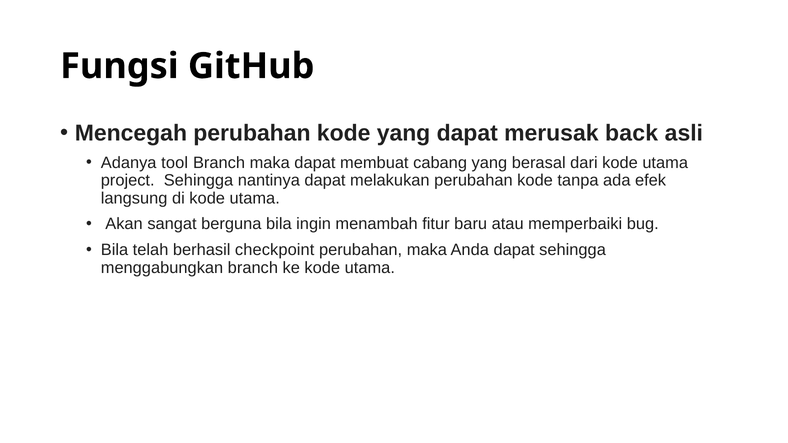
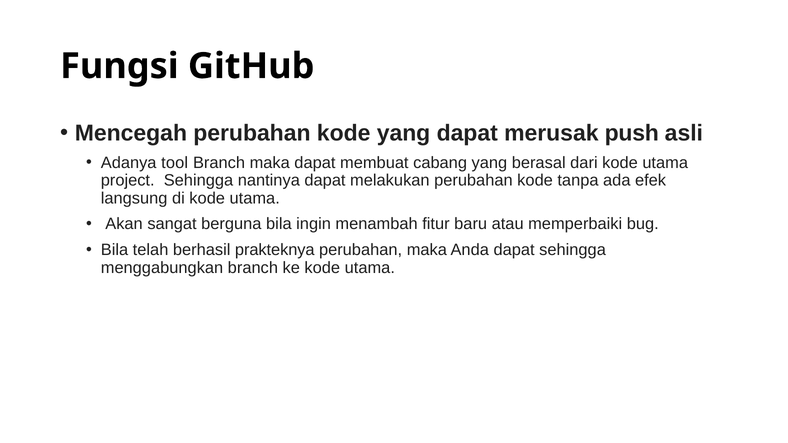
back: back -> push (632, 133)
checkpoint: checkpoint -> prakteknya (275, 250)
